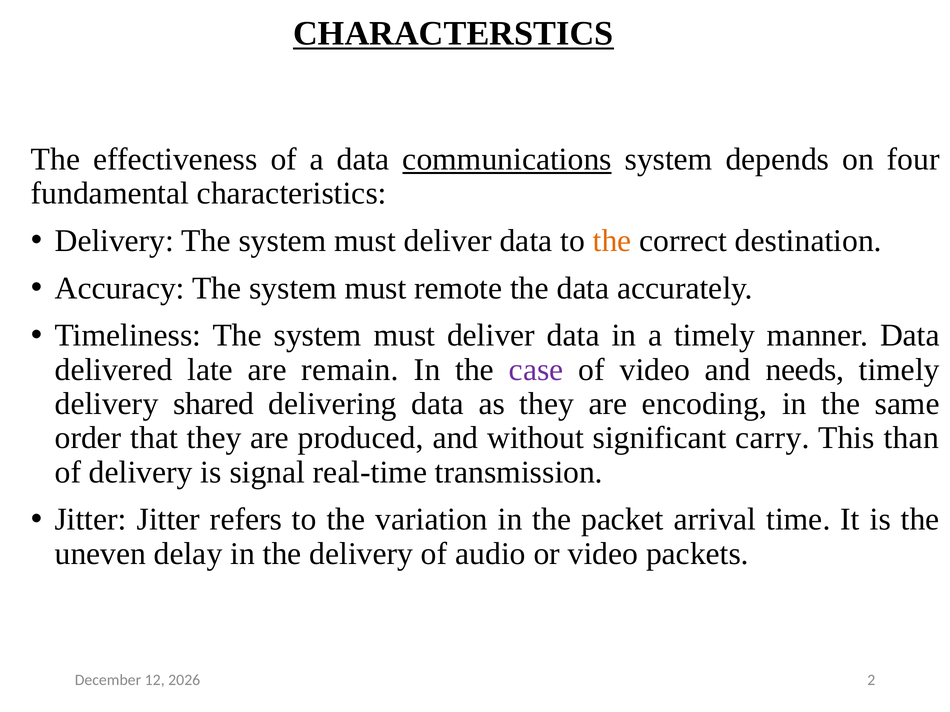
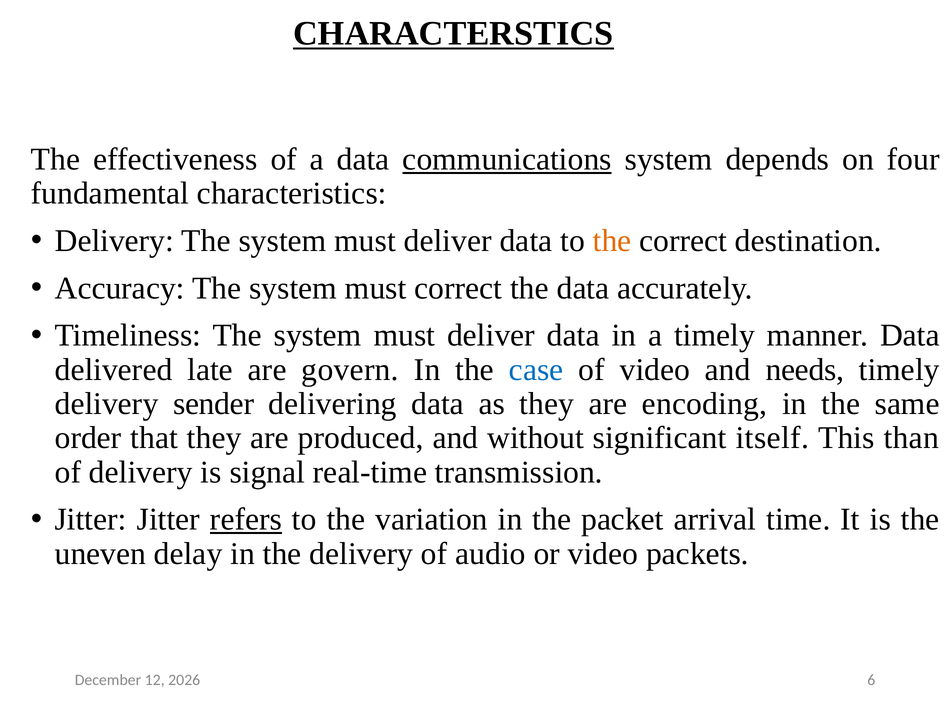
must remote: remote -> correct (458, 288)
remain: remain -> govern (350, 370)
case colour: purple -> blue (536, 370)
shared: shared -> sender (214, 404)
carry: carry -> itself (772, 438)
refers underline: none -> present (246, 520)
2: 2 -> 6 (871, 680)
